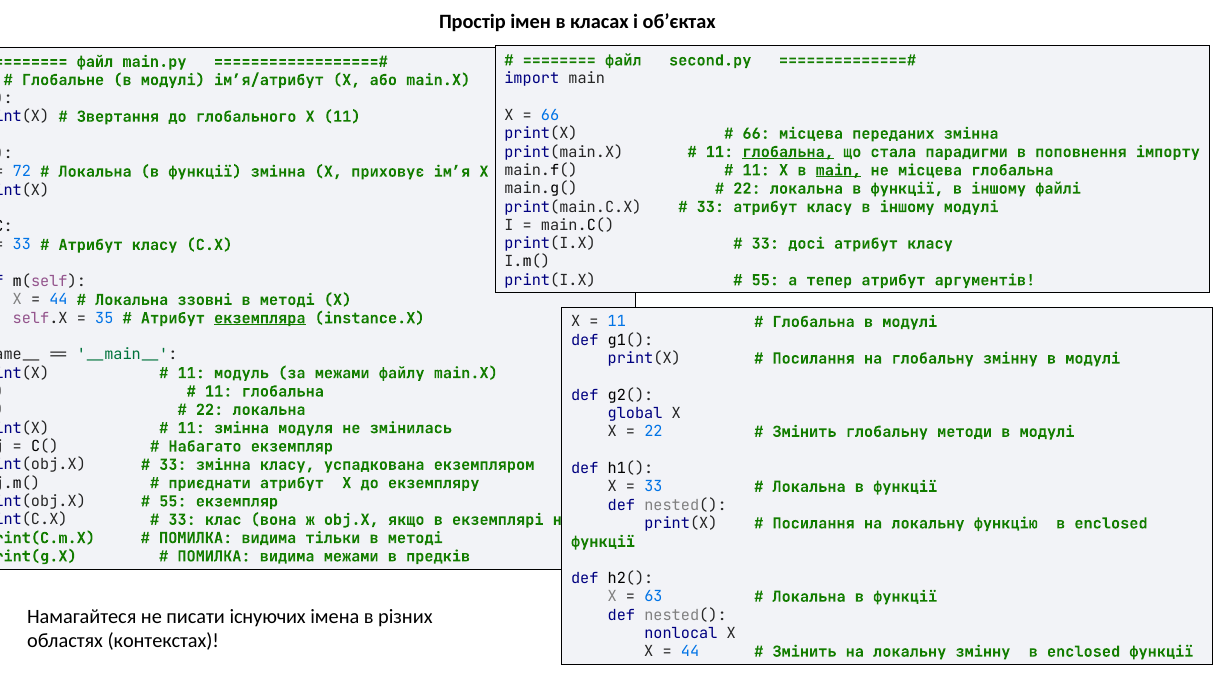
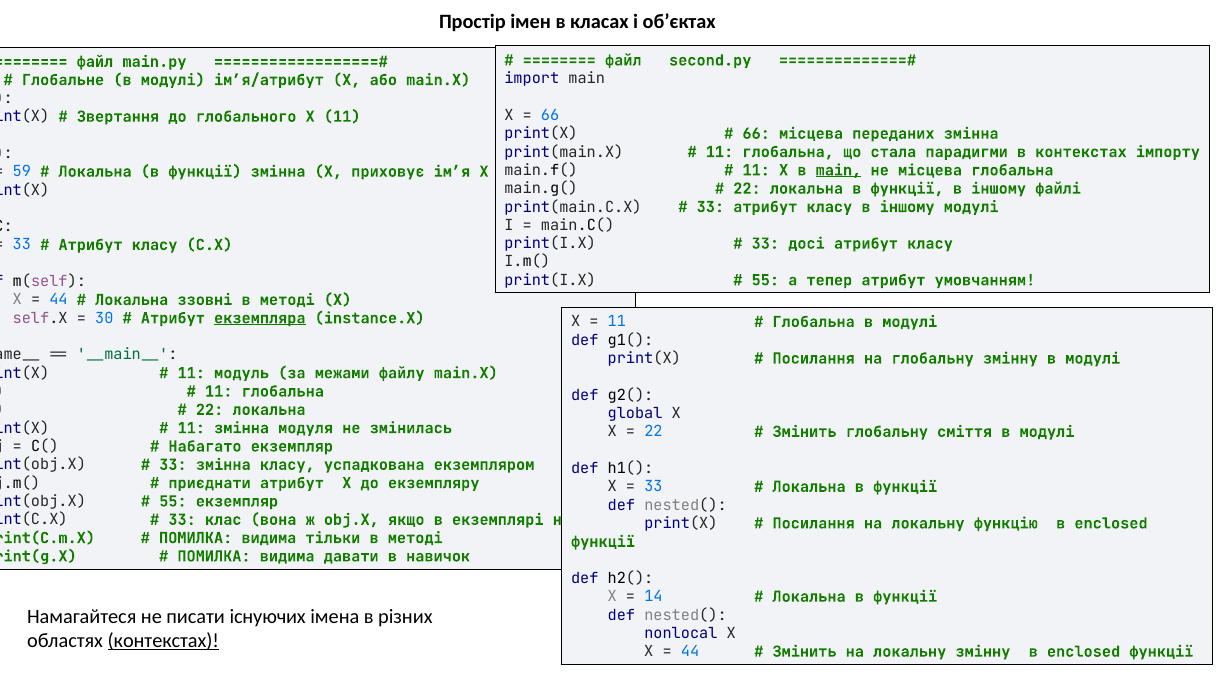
глобальна underline: present -> none (788, 152)
в поповнення: поповнення -> контекстах (1081, 152)
72: 72 -> 59 (22, 172)
аргументів: аргументів -> умовчанням (985, 280)
35: 35 -> 30 (104, 318)
методи: методи -> сміття (965, 432)
видима межами: межами -> давати (351, 556)
предків: предків -> навичок (438, 556)
63: 63 -> 14 (653, 597)
контекстах underline: none -> present (163, 641)
